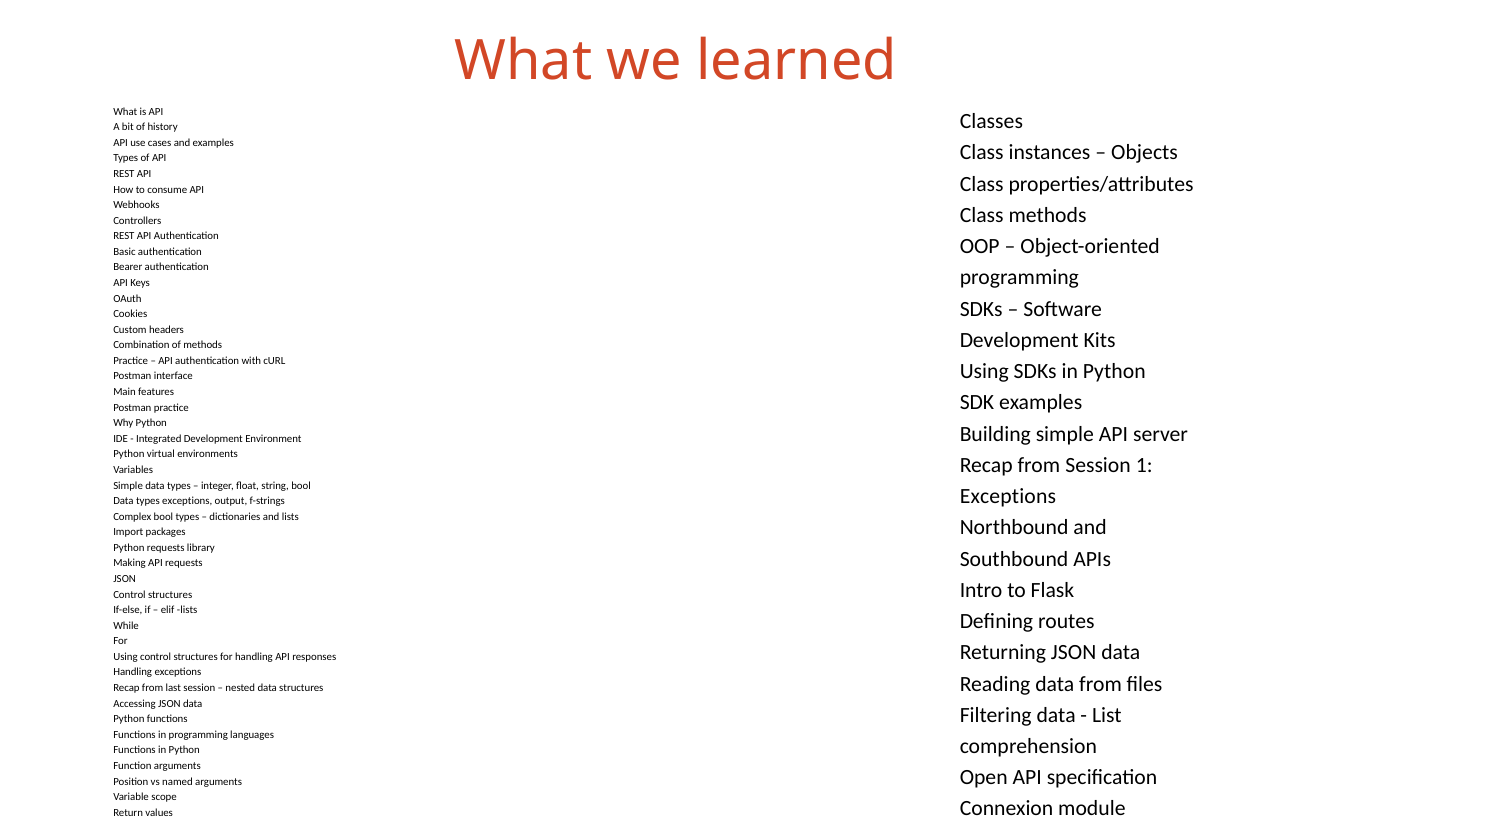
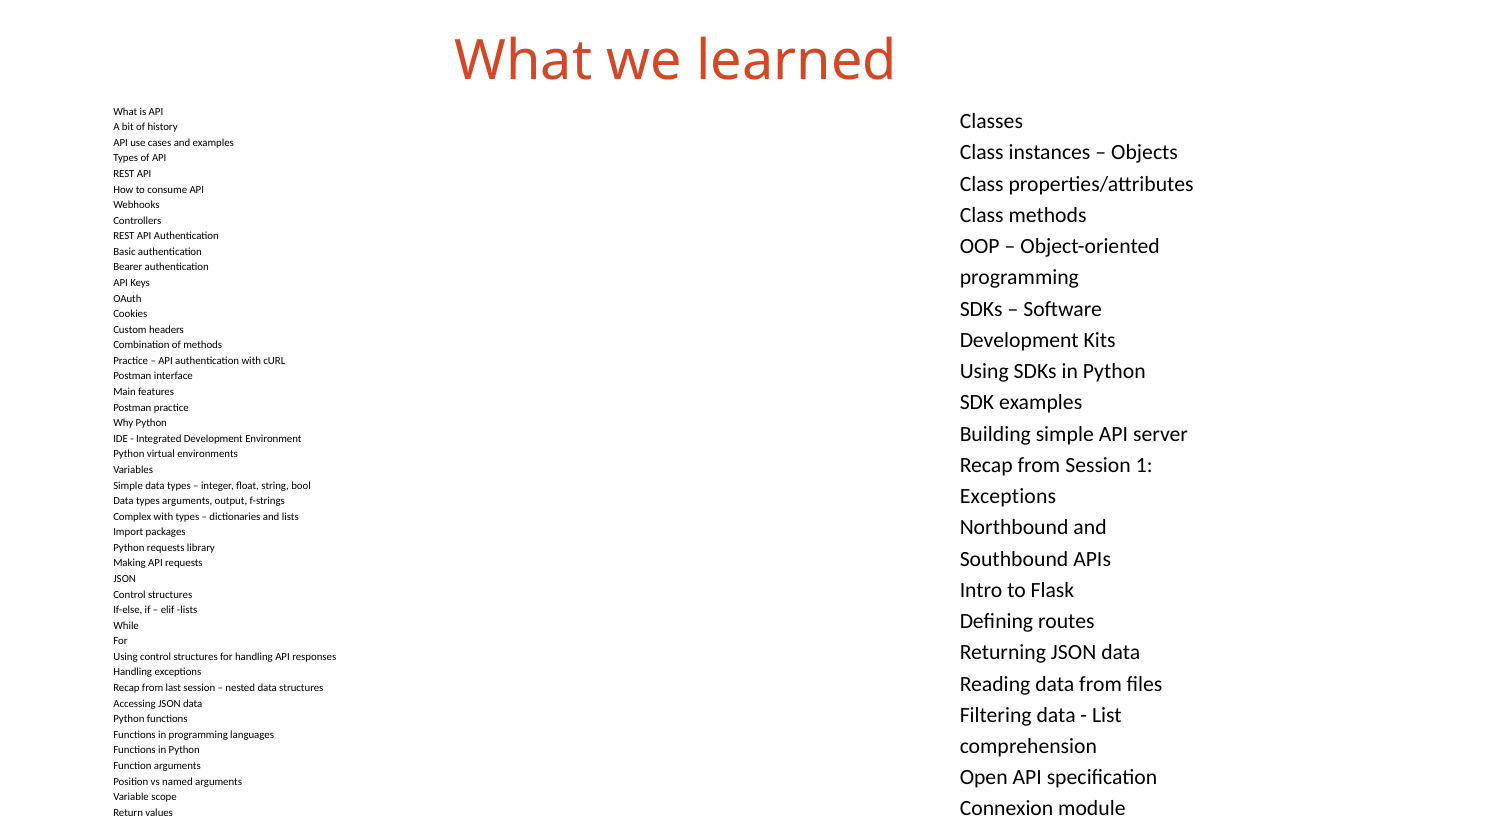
types exceptions: exceptions -> arguments (187, 501)
Complex bool: bool -> with (163, 517)
